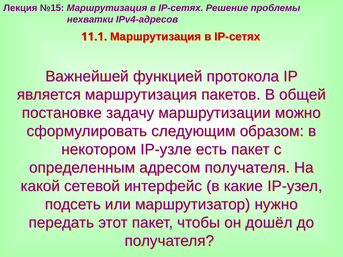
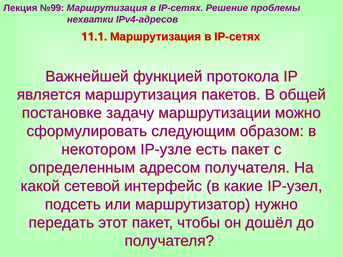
№15: №15 -> №99 (52, 8)
